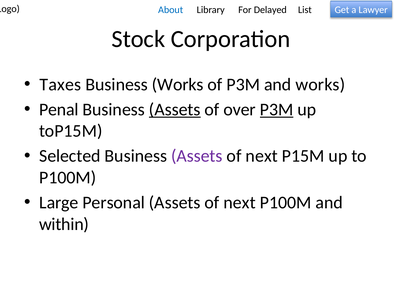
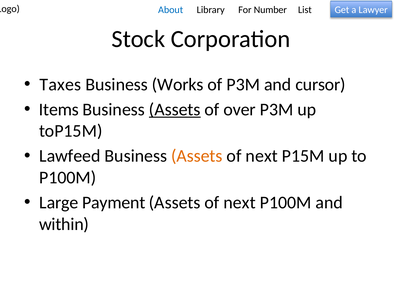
Delayed: Delayed -> Number (270, 10)
and works: works -> cursor (321, 84)
Penal: Penal -> Items (59, 109)
P3M underline: present -> none (277, 109)
Selected: Selected -> Lawfeed (70, 156)
Assets colour: purple -> orange (197, 156)
Personal: Personal -> Payment (114, 202)
